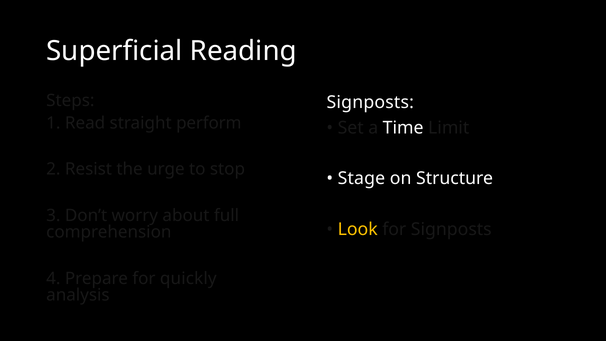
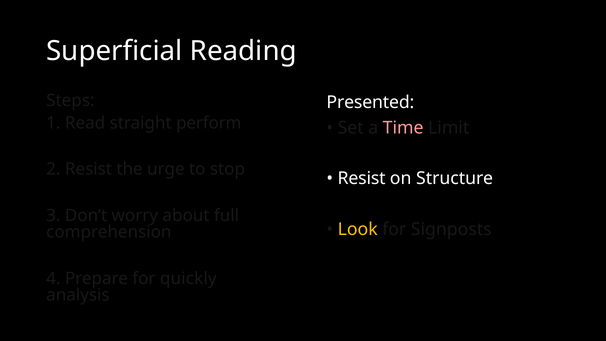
Signposts: Signposts -> Presented (370, 102)
Time colour: white -> pink (403, 128)
Stage: Stage -> Resist (362, 179)
